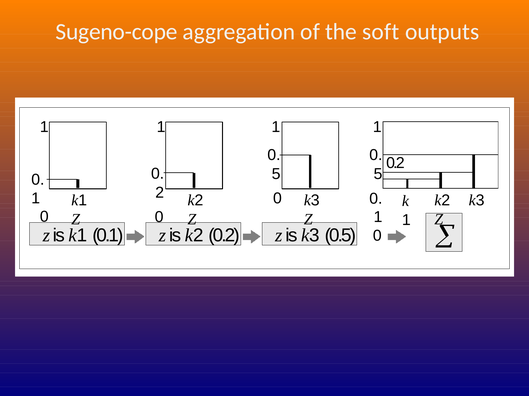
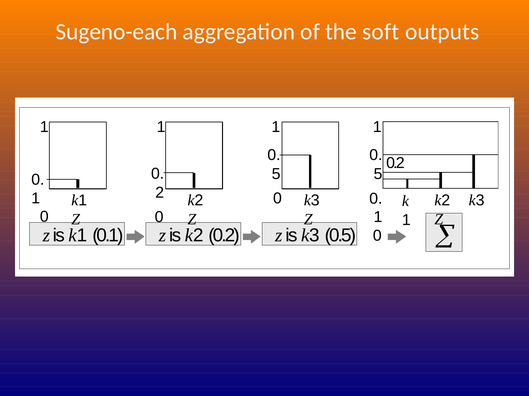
Sugeno-cope: Sugeno-cope -> Sugeno-each (116, 32)
